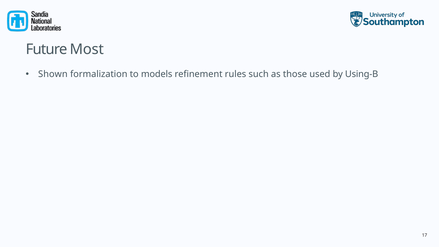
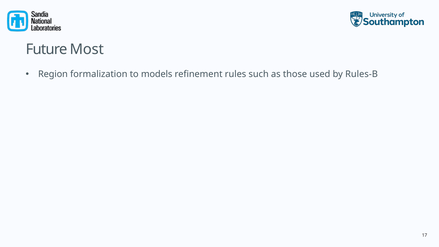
Shown: Shown -> Region (53, 74)
Using-B: Using-B -> Rules-B (362, 74)
